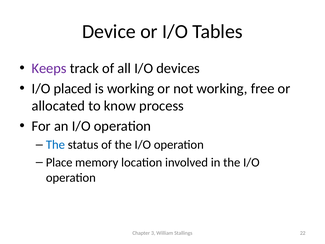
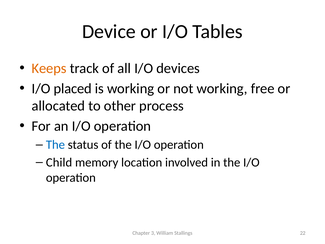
Keeps colour: purple -> orange (49, 68)
know: know -> other (120, 106)
Place: Place -> Child (59, 162)
